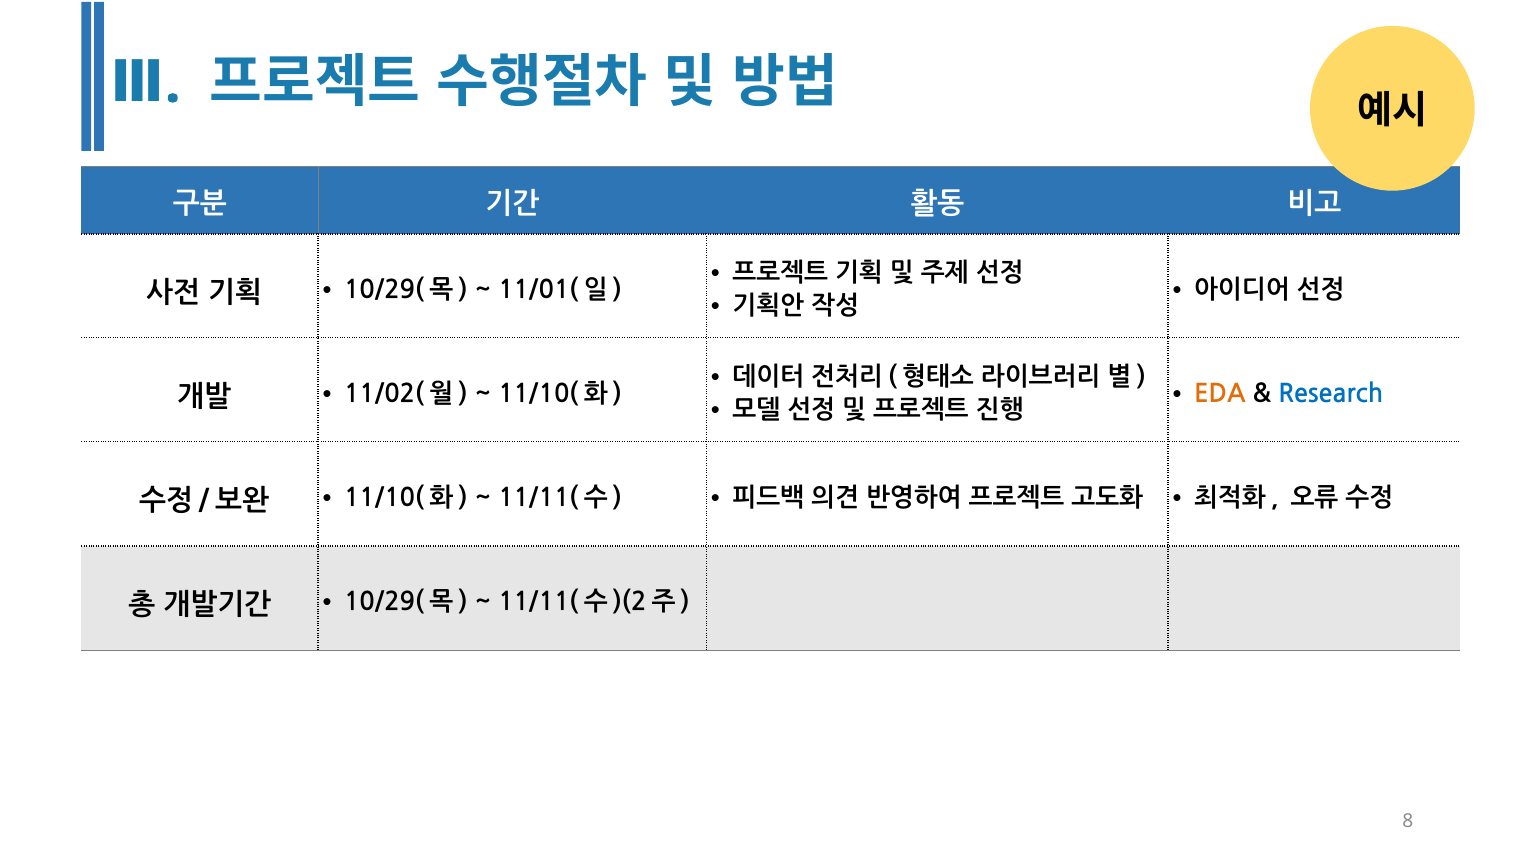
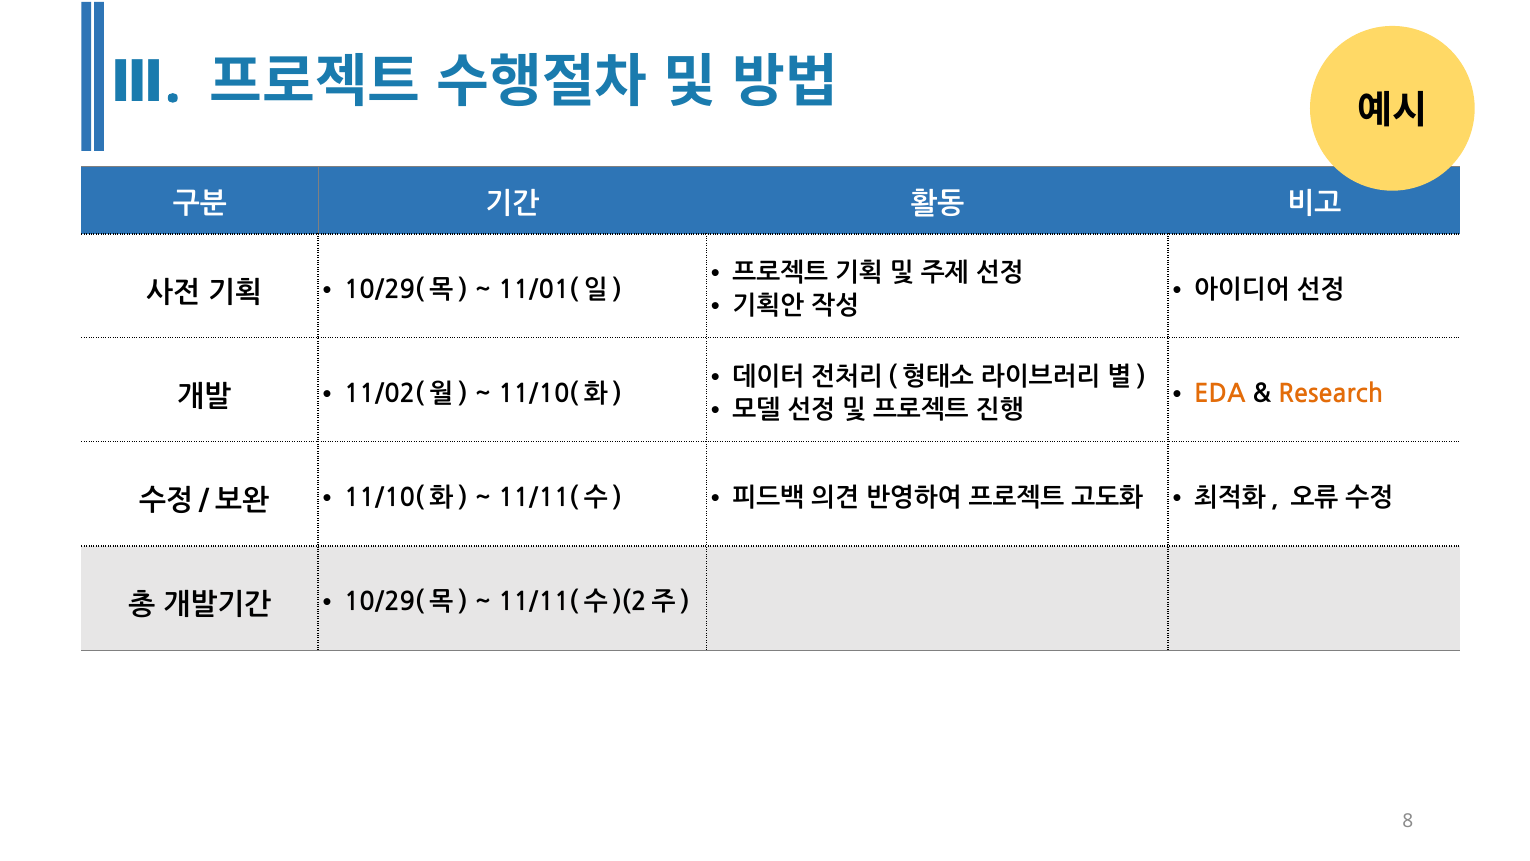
Research colour: blue -> orange (1331, 394)
